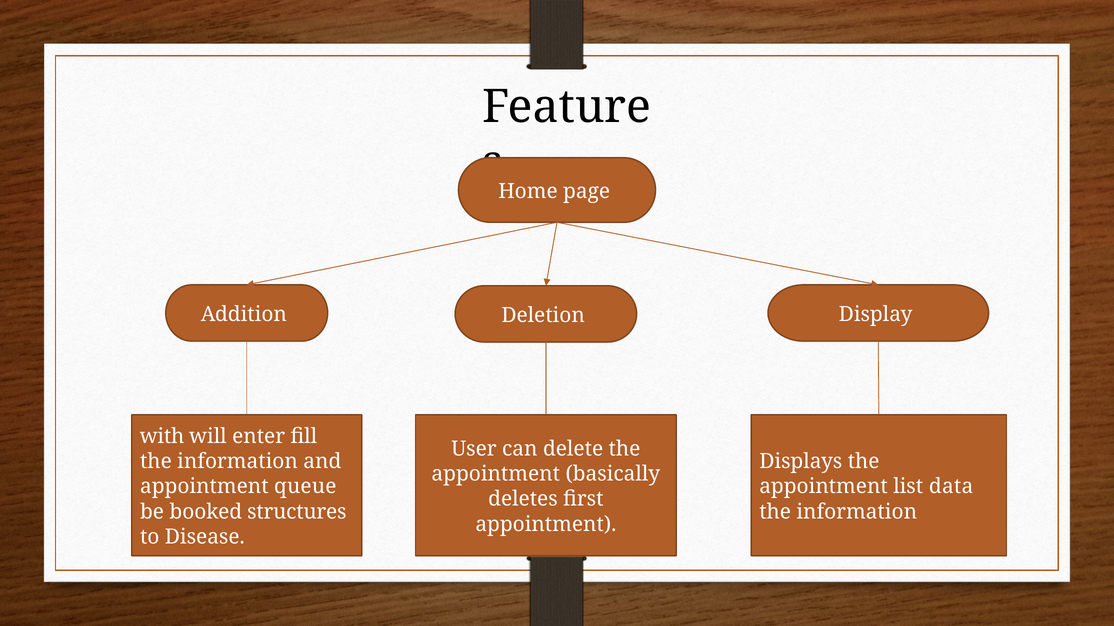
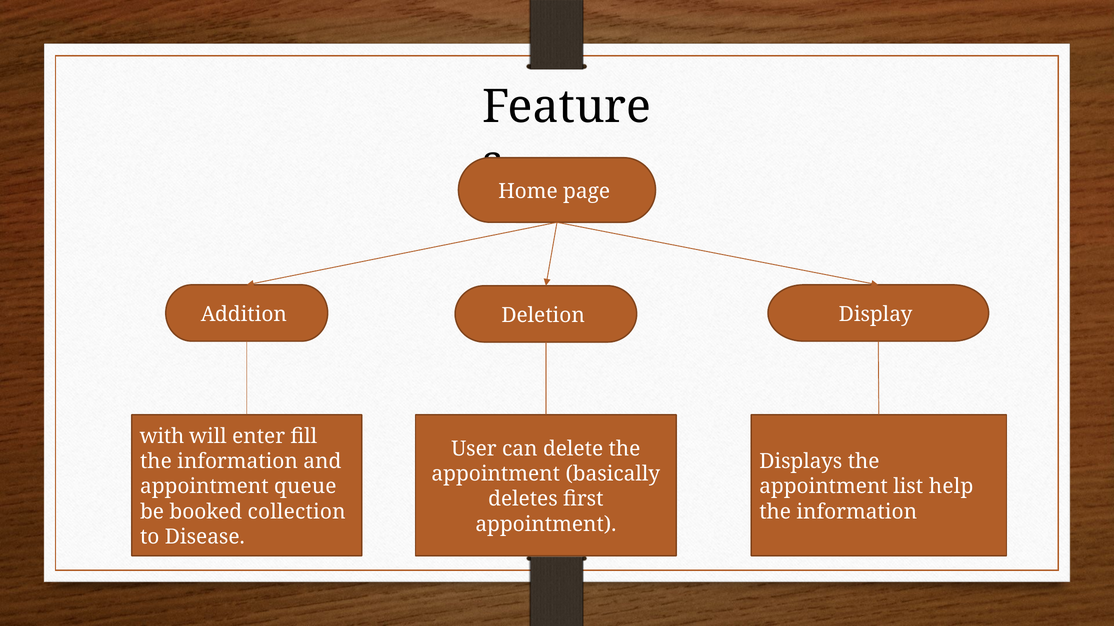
data: data -> help (951, 487)
structures: structures -> collection (297, 512)
